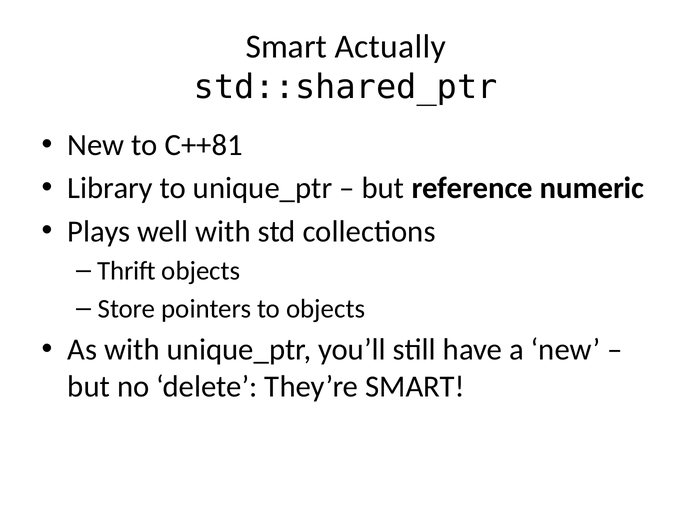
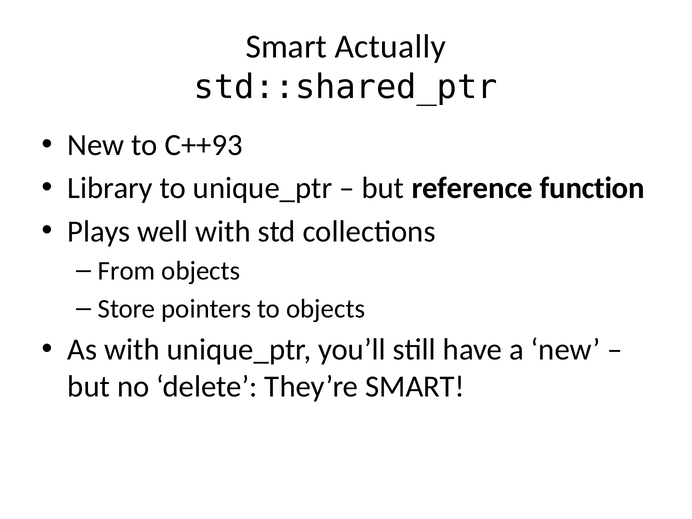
C++81: C++81 -> C++93 (204, 145)
numeric: numeric -> function (592, 188)
Thrift: Thrift -> From (127, 271)
